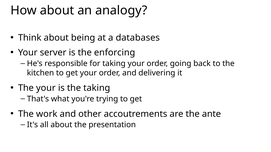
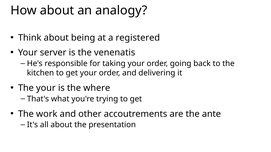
databases: databases -> registered (138, 38)
enforcing: enforcing -> venenatis (115, 53)
the taking: taking -> where (97, 88)
